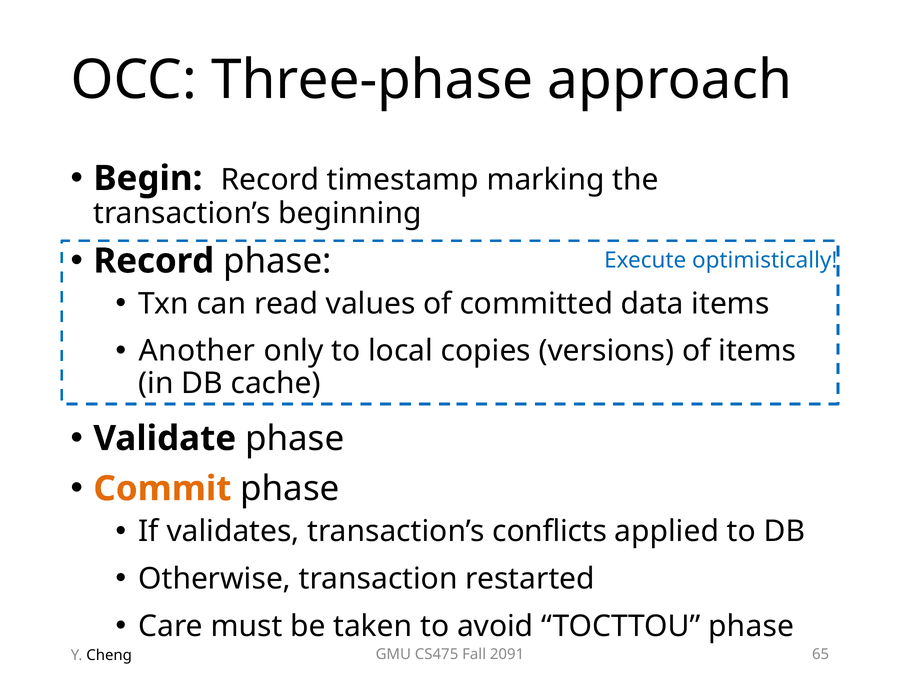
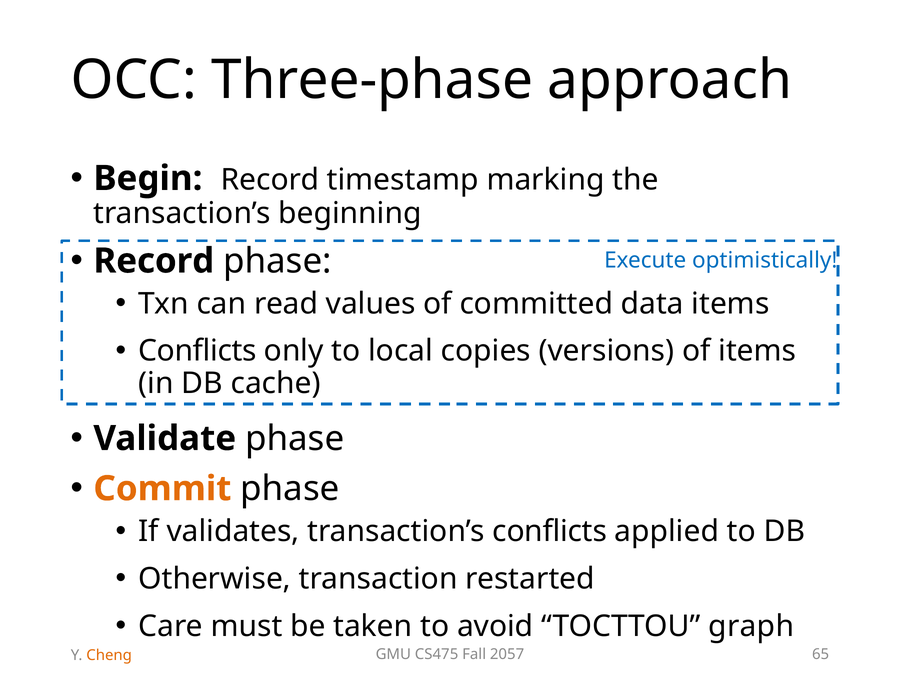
Another: Another -> Conflicts (197, 351)
TOCTTOU phase: phase -> graph (751, 626)
2091: 2091 -> 2057 (507, 654)
Cheng colour: black -> orange (109, 655)
